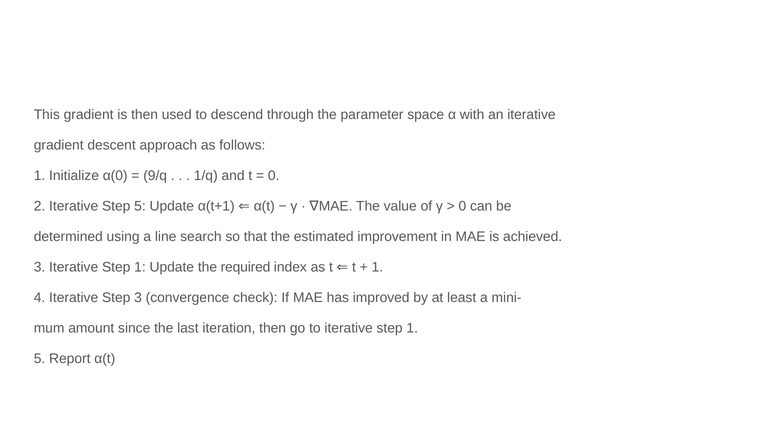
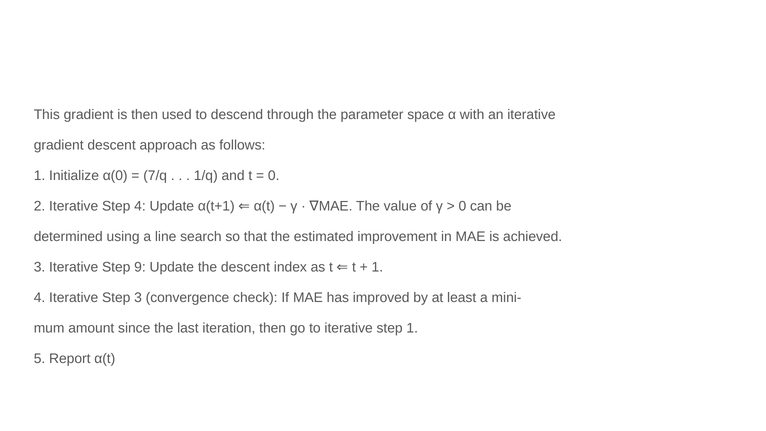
9/q: 9/q -> 7/q (155, 175)
Step 5: 5 -> 4 (140, 206)
3 Iterative Step 1: 1 -> 9 (140, 267)
the required: required -> descent (245, 267)
